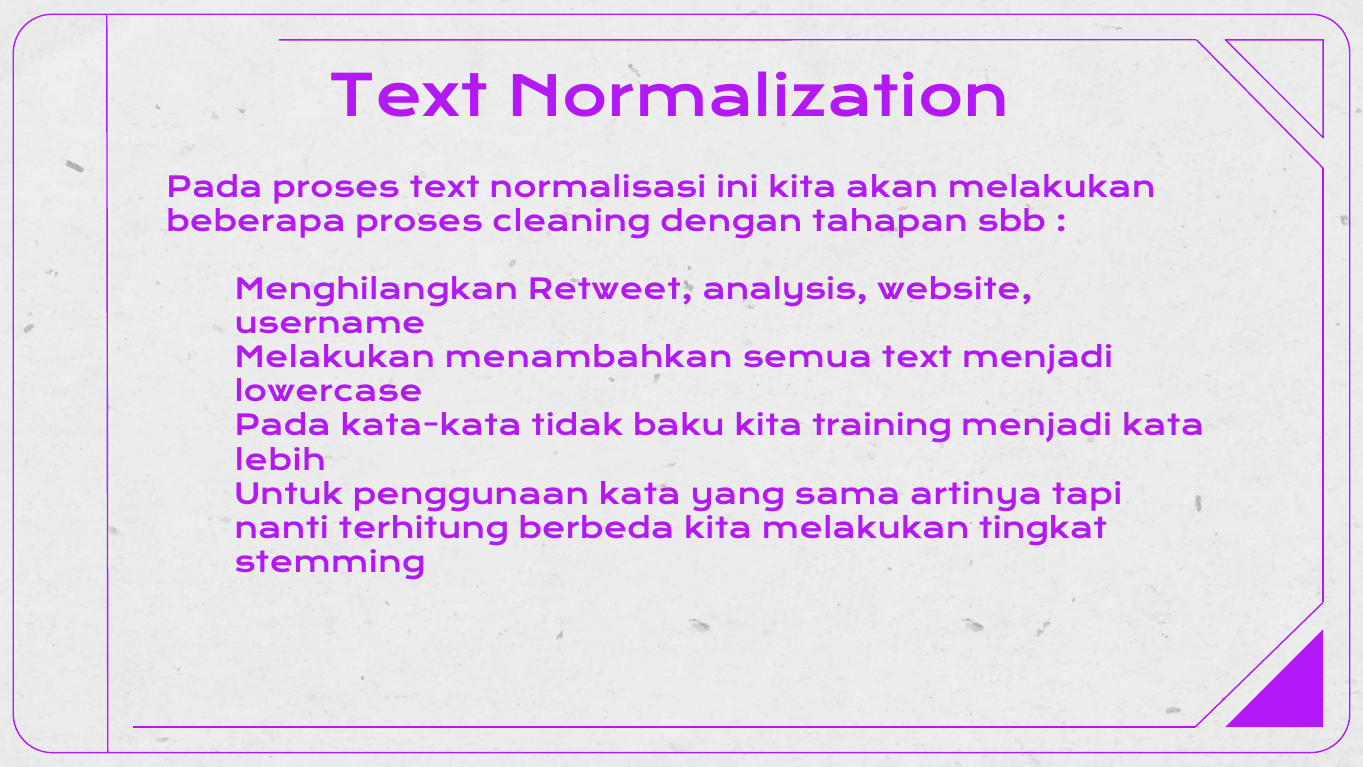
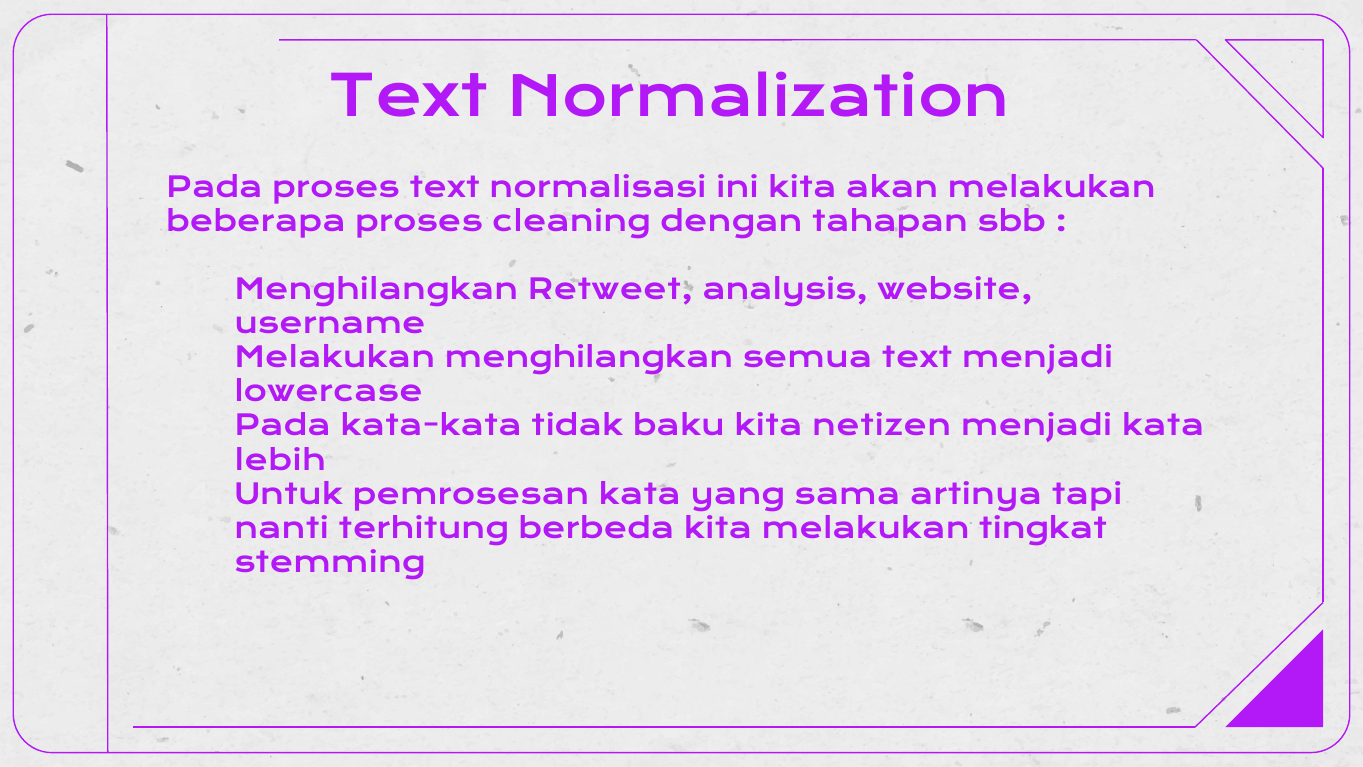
Melakukan menambahkan: menambahkan -> menghilangkan (589, 358)
training: training -> netizen (882, 426)
penggunaan: penggunaan -> pemrosesan (471, 495)
